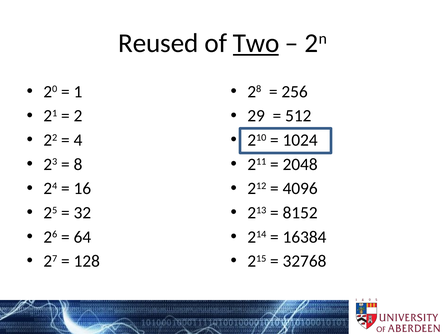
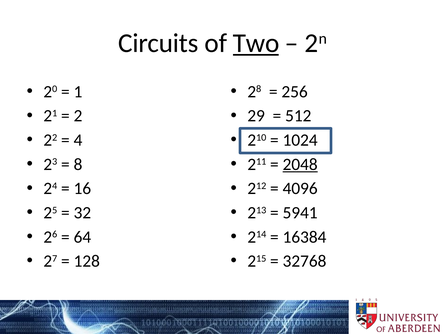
Reused: Reused -> Circuits (158, 43)
2048 underline: none -> present (300, 164)
8152: 8152 -> 5941 (300, 213)
